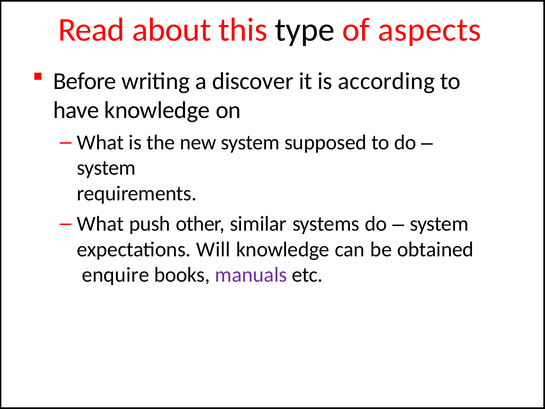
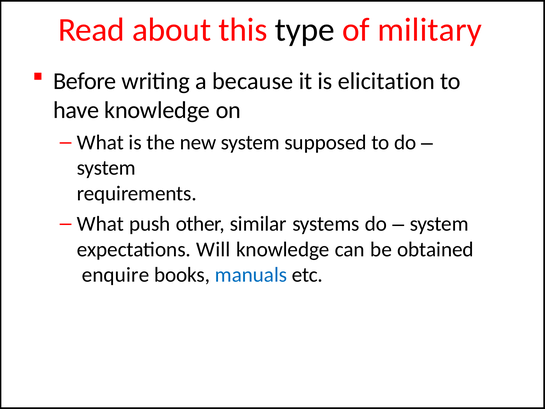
aspects: aspects -> military (430, 30)
discover: discover -> because (253, 81)
according: according -> elicitation (386, 81)
manuals colour: purple -> blue (251, 275)
